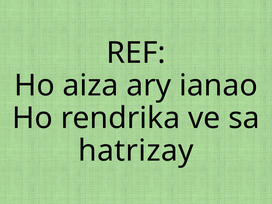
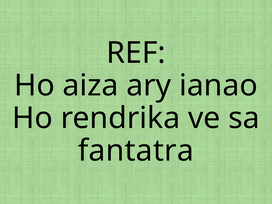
hatrizay: hatrizay -> fantatra (136, 151)
